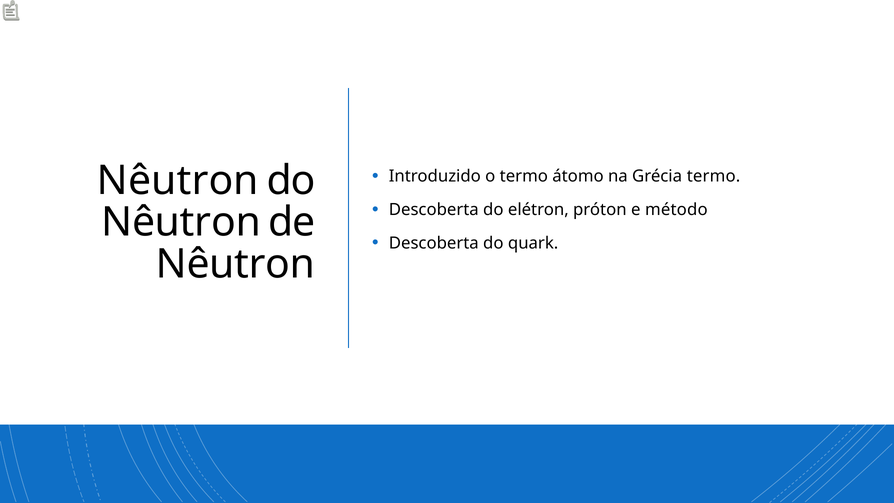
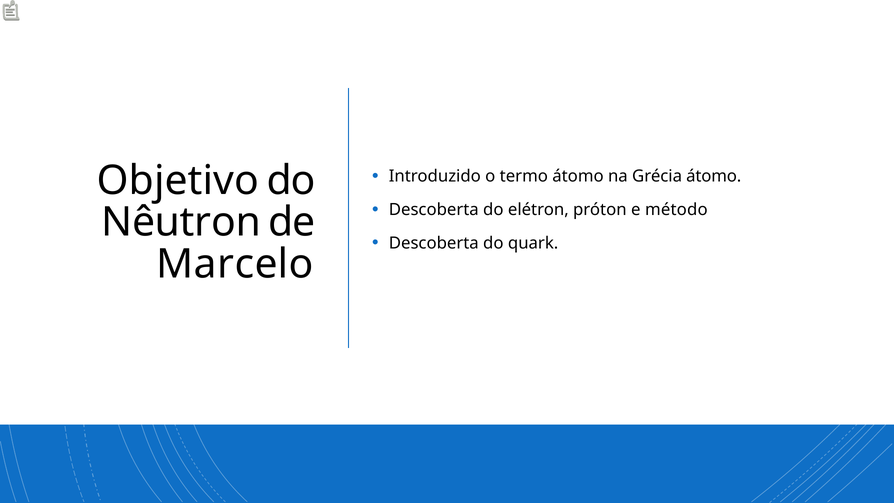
Grécia termo: termo -> átomo (714, 176)
Nêutron: Nêutron -> Objetivo (178, 181)
Nêutron: Nêutron -> Marcelo (235, 264)
